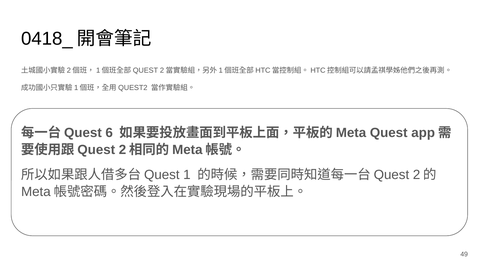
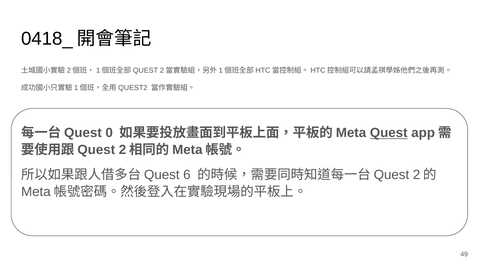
6: 6 -> 0 (109, 133)
Quest underline: none -> present (389, 133)
1: 1 -> 6 (187, 175)
